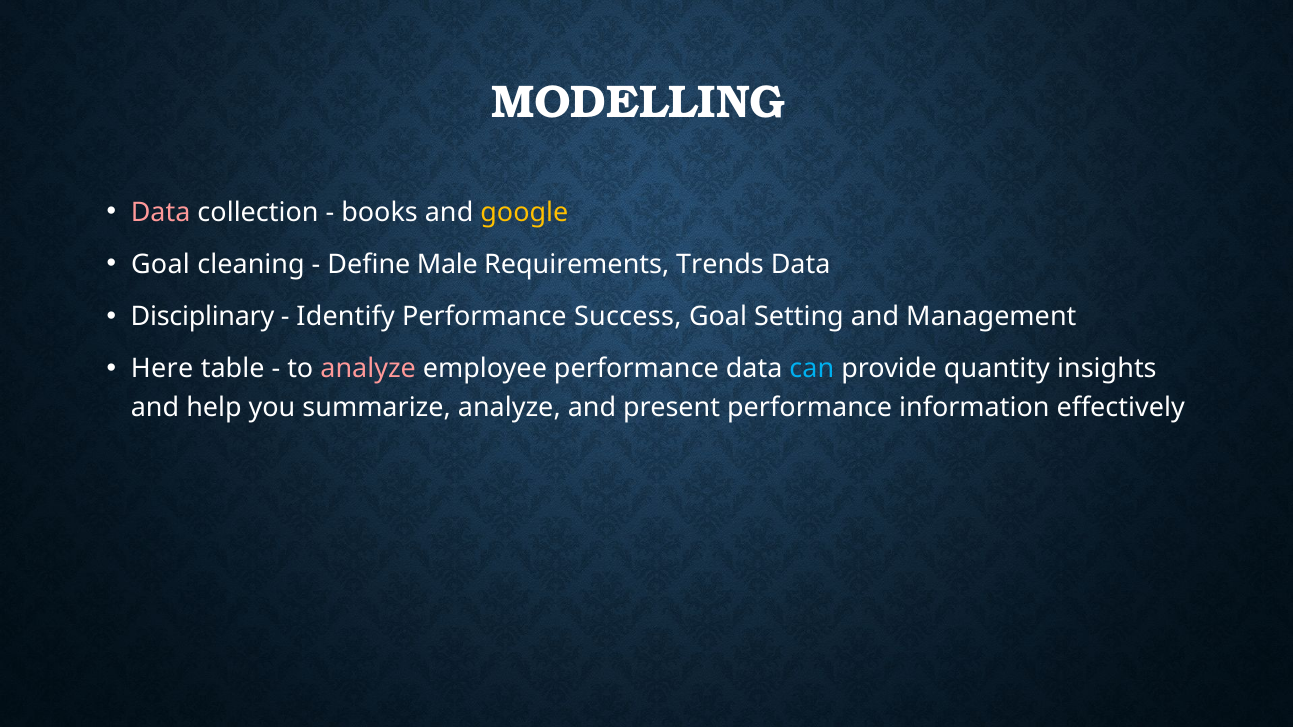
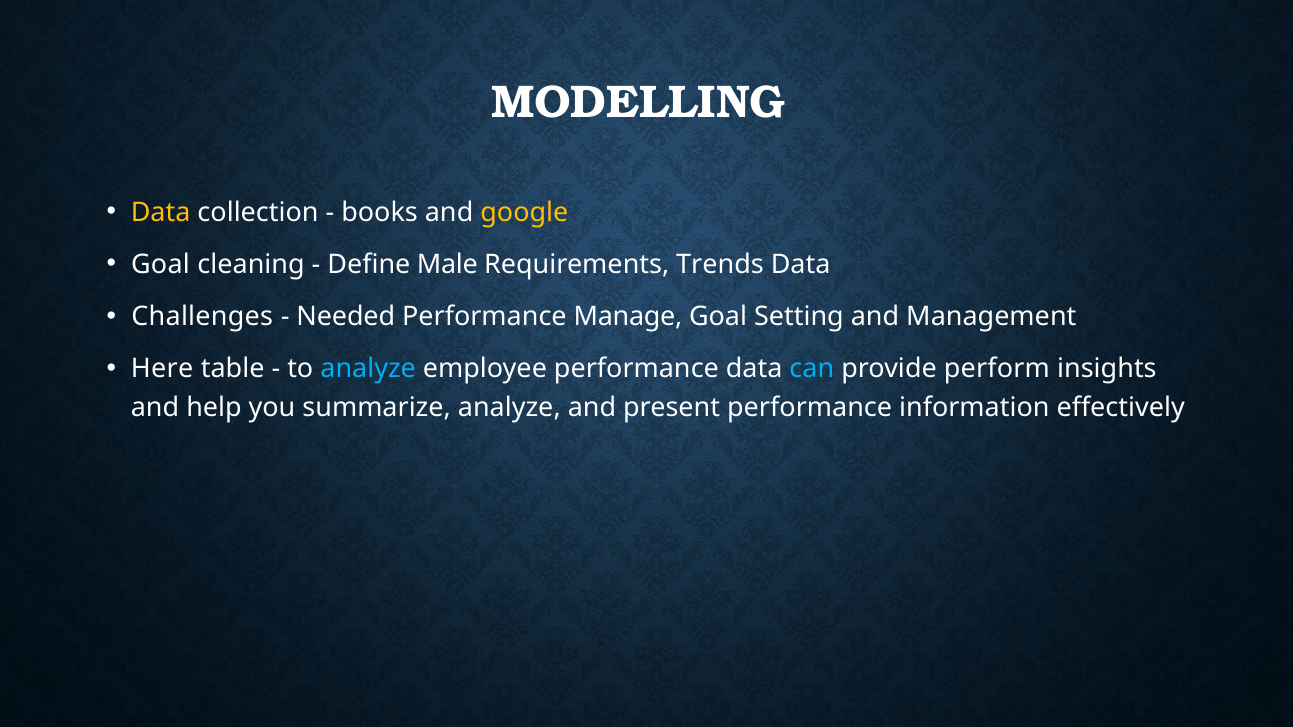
Data colour: pink -> yellow (161, 212)
Disciplinary: Disciplinary -> Challenges (202, 317)
Identify: Identify -> Needed (346, 317)
Success: Success -> Manage (628, 317)
analyze colour: pink -> light blue (368, 369)
quantity: quantity -> perform (997, 369)
